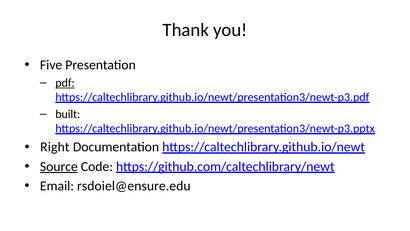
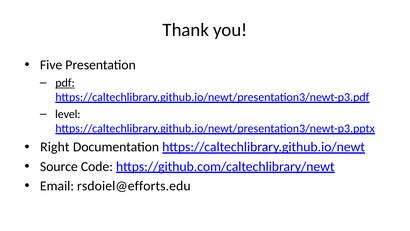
built: built -> level (68, 114)
Source underline: present -> none (59, 166)
rsdoiel@ensure.edu: rsdoiel@ensure.edu -> rsdoiel@efforts.edu (134, 186)
